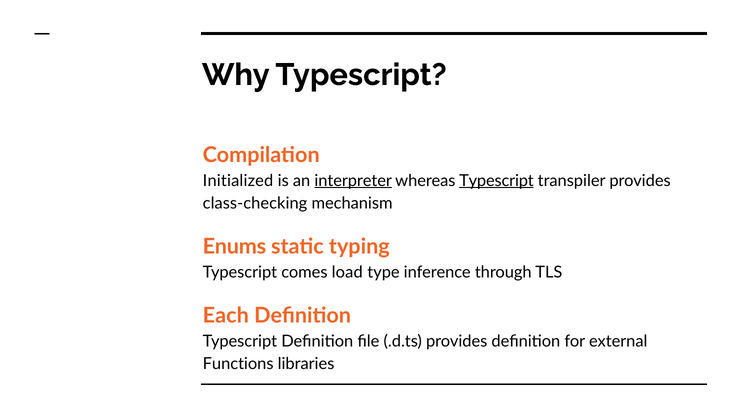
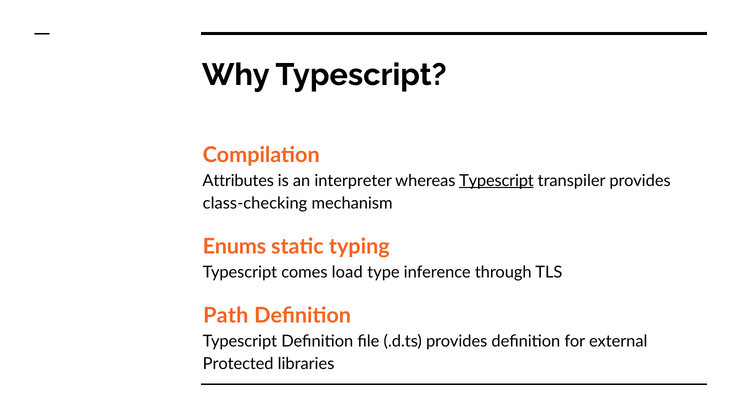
Initialized: Initialized -> Attributes (238, 181)
interpreter underline: present -> none (353, 181)
Each: Each -> Path (226, 316)
Functions: Functions -> Protected (238, 364)
